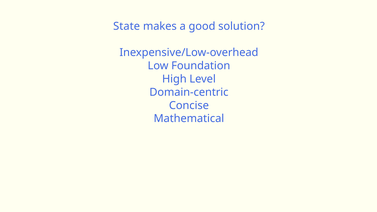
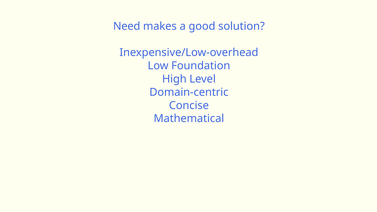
State: State -> Need (127, 26)
